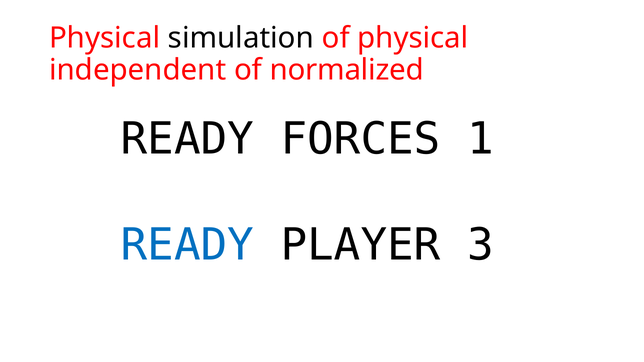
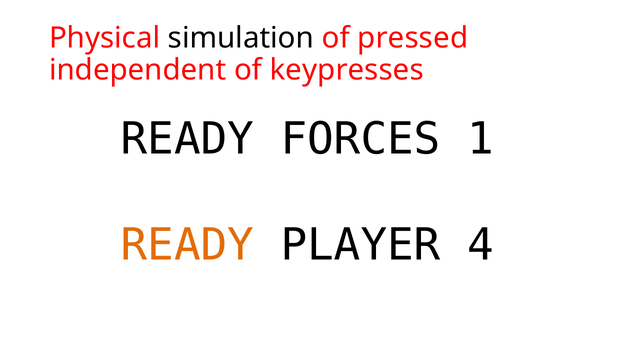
of physical: physical -> pressed (413, 38)
normalized: normalized -> keypresses (347, 70)
READY colour: blue -> orange (187, 245)
3: 3 -> 4 (481, 245)
